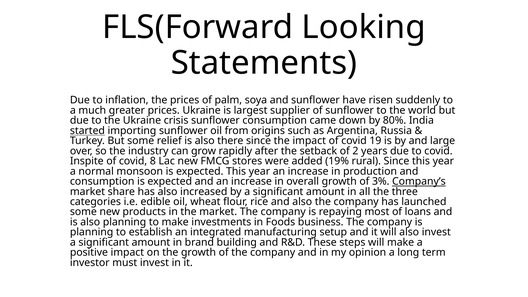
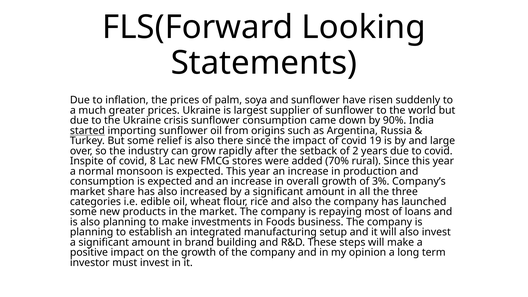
80%: 80% -> 90% (395, 121)
19%: 19% -> 70% (337, 161)
Company’s underline: present -> none (419, 181)
